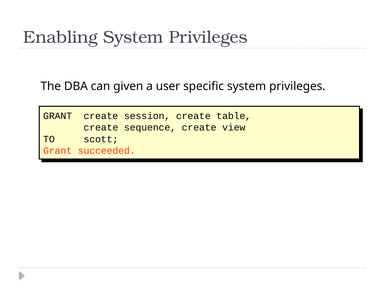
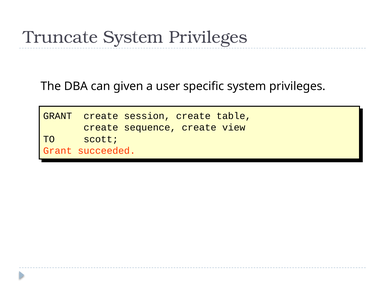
Enabling: Enabling -> Truncate (60, 37)
